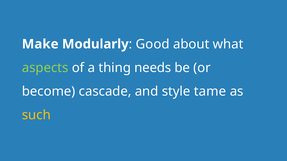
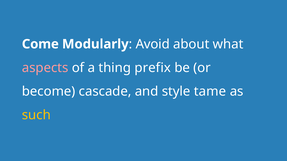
Make: Make -> Come (40, 44)
Good: Good -> Avoid (153, 44)
aspects colour: light green -> pink (45, 68)
needs: needs -> prefix (153, 68)
